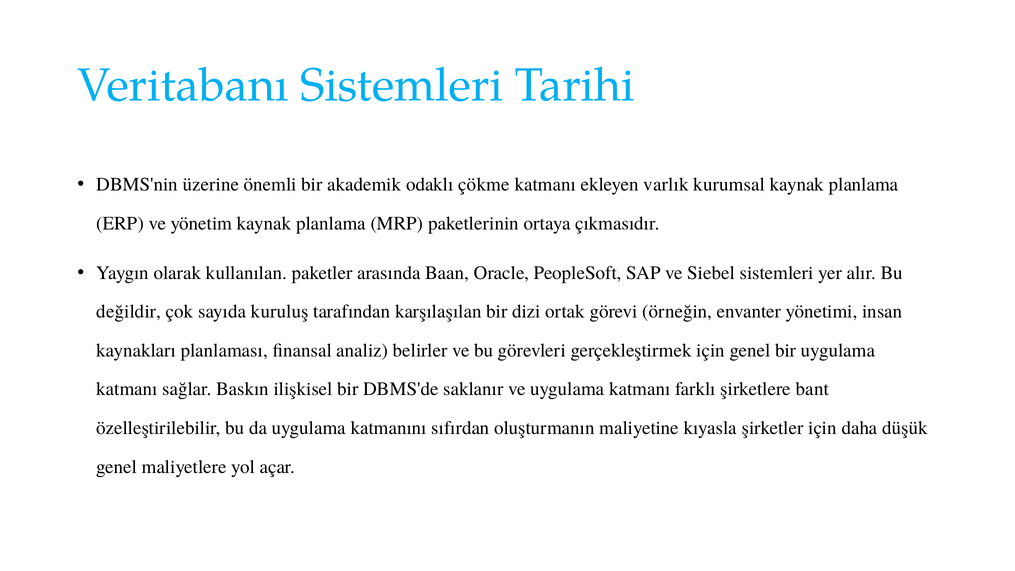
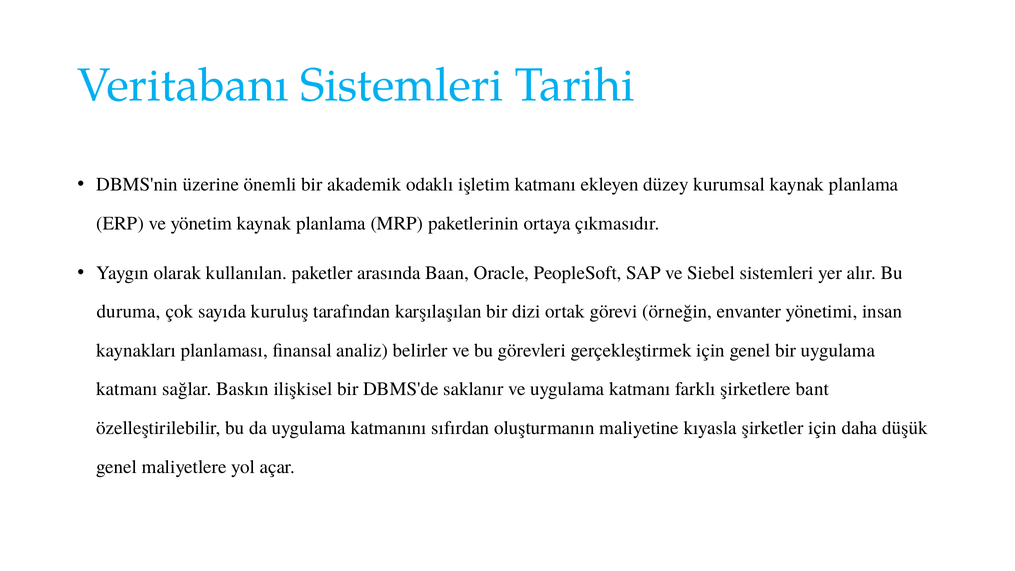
çökme: çökme -> işletim (484, 185)
varlık: varlık -> düzey (666, 185)
değildir: değildir -> duruma (129, 312)
